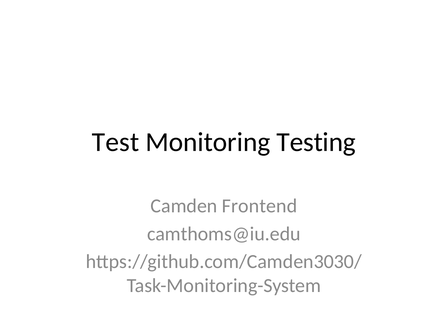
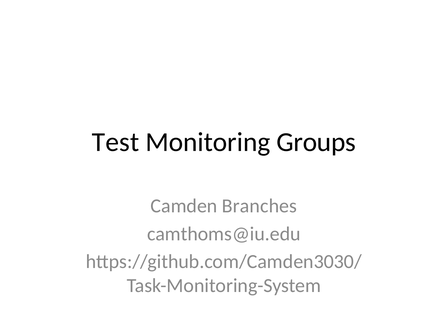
Testing: Testing -> Groups (316, 142)
Frontend: Frontend -> Branches (260, 206)
